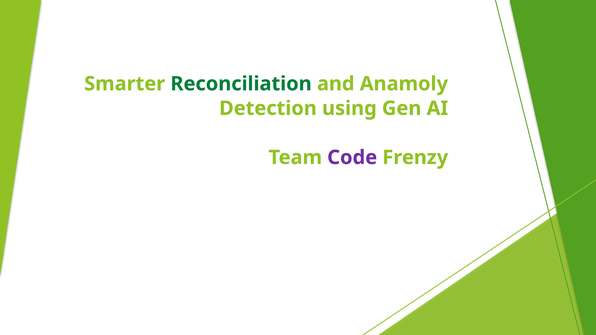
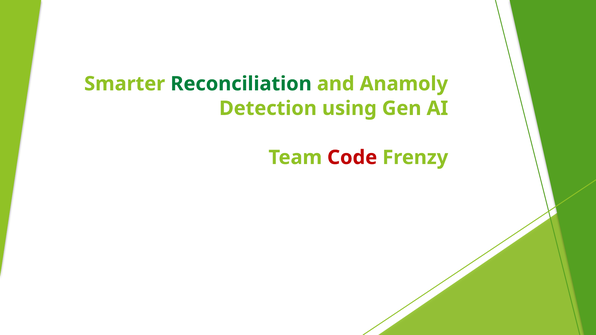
Code colour: purple -> red (352, 158)
